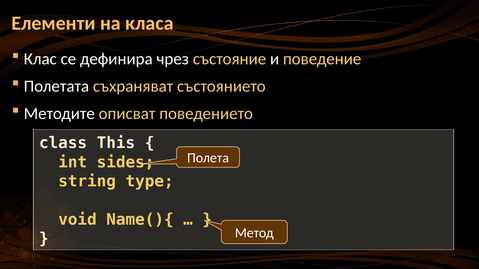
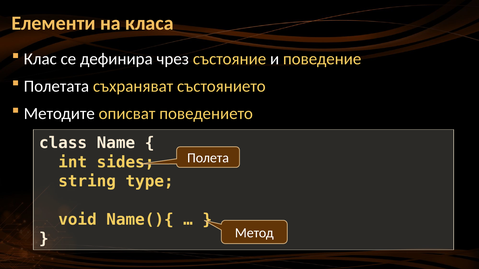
This: This -> Name (116, 143)
